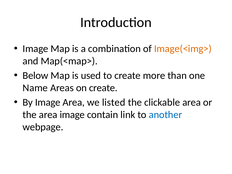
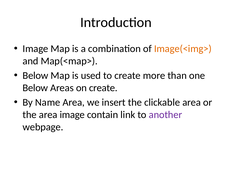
Name: Name -> Below (35, 88)
By Image: Image -> Name (48, 102)
listed: listed -> insert (114, 102)
another colour: blue -> purple (165, 115)
